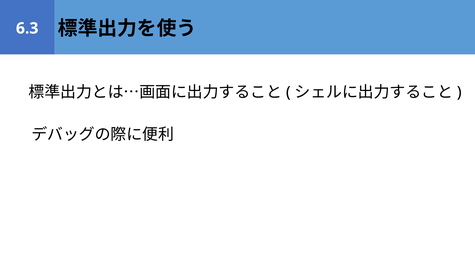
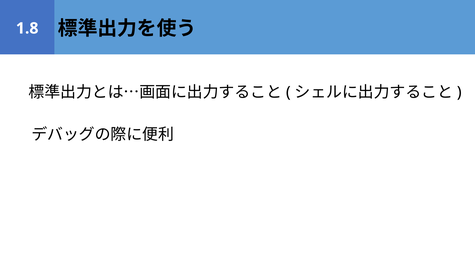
6.3: 6.3 -> 1.8 (27, 28)
